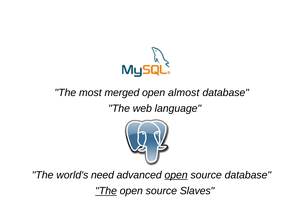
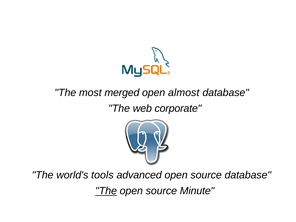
language: language -> corporate (178, 108)
need: need -> tools (102, 175)
open underline: present -> none (176, 175)
Slaves: Slaves -> Minute (197, 191)
